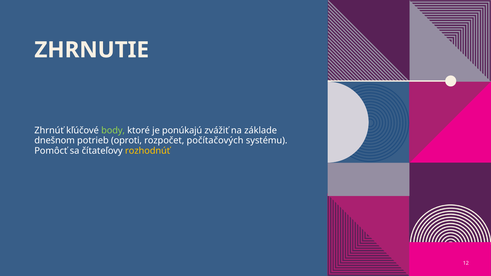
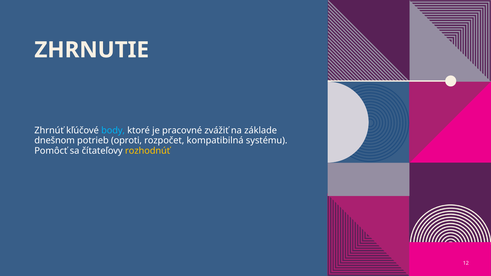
body colour: light green -> light blue (113, 130)
ponúkajú: ponúkajú -> pracovné (182, 130)
počítačových: počítačových -> kompatibilná (215, 141)
